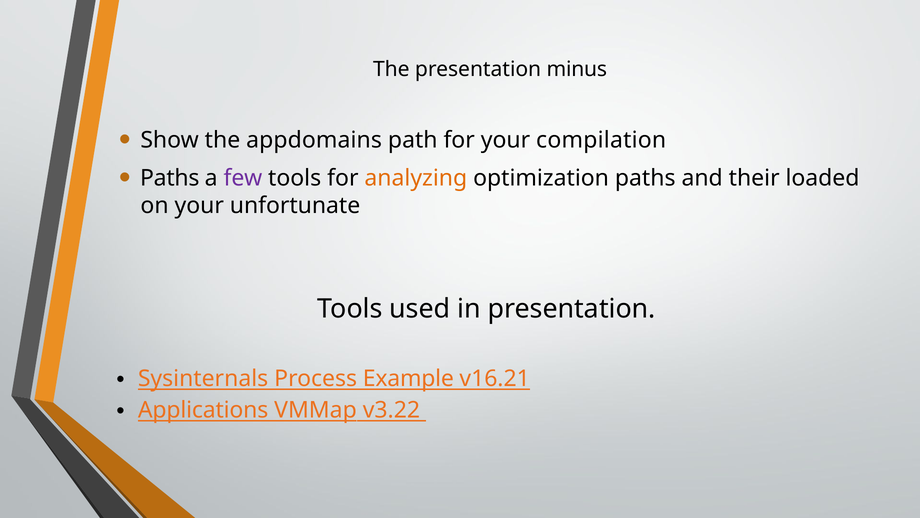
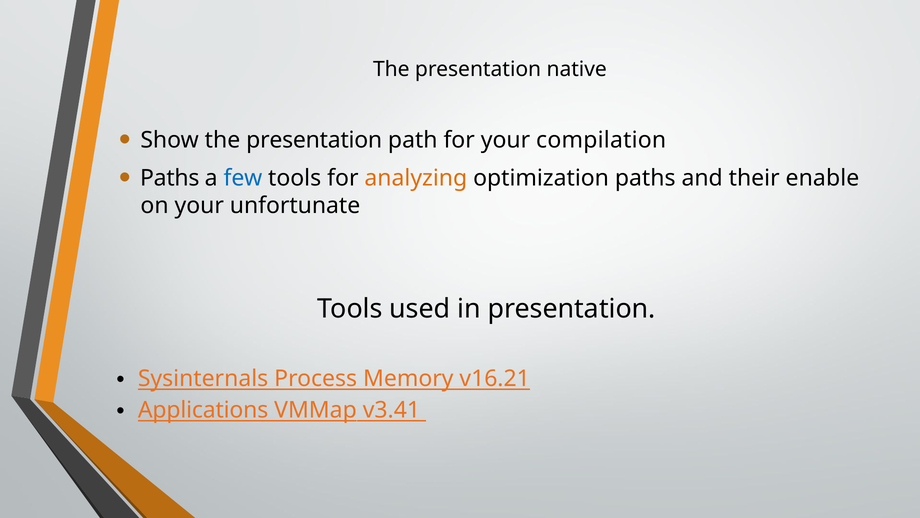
minus: minus -> native (577, 69)
Show the appdomains: appdomains -> presentation (314, 140)
few colour: purple -> blue (243, 178)
loaded: loaded -> enable (822, 178)
Example: Example -> Memory (408, 378)
v3.22: v3.22 -> v3.41 (391, 410)
